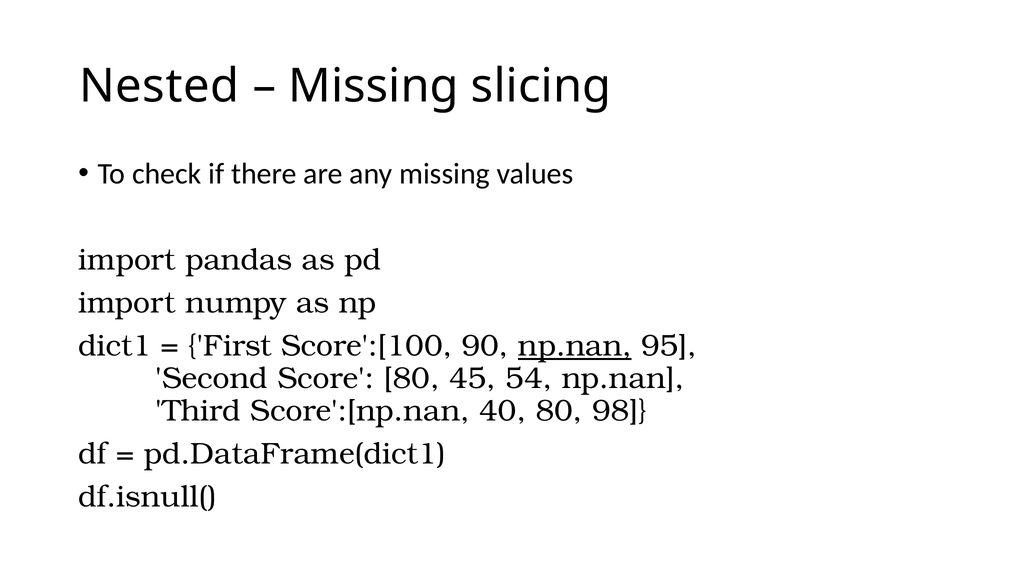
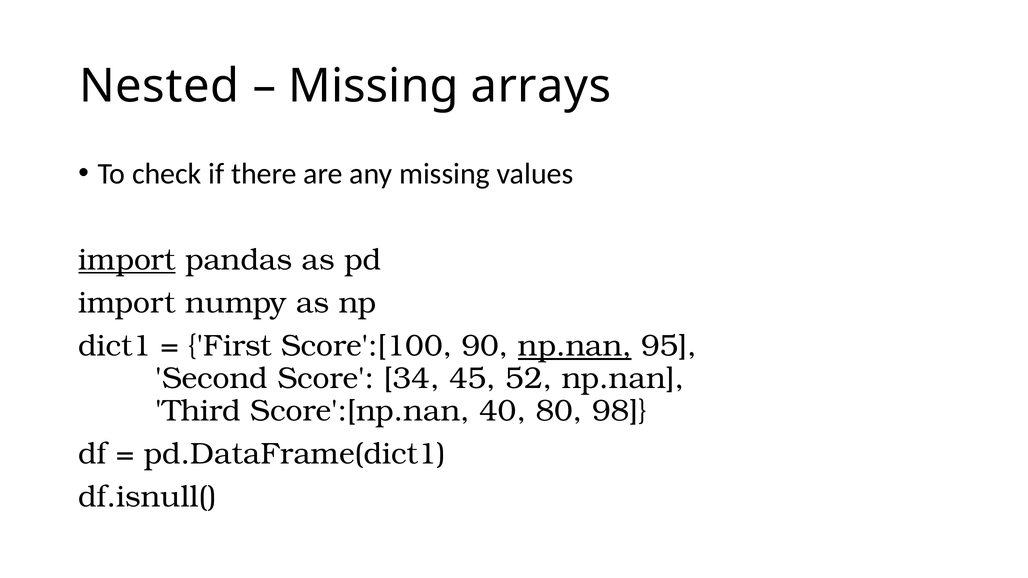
slicing: slicing -> arrays (541, 86)
import underline: none -> present (127, 260)
Score 80: 80 -> 34 (412, 379)
54: 54 -> 52 (529, 379)
